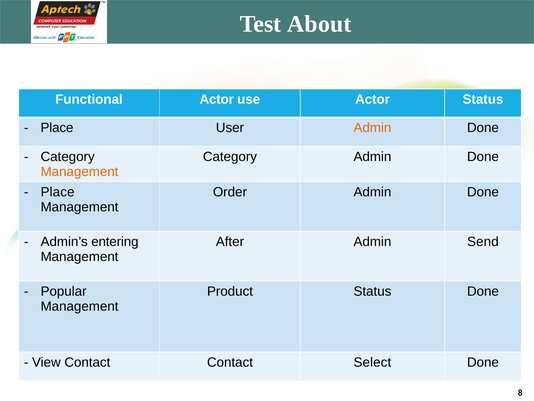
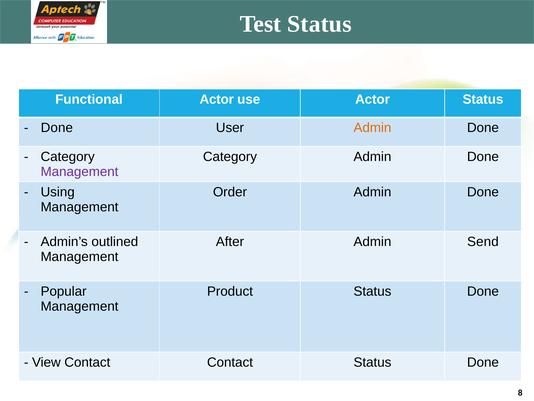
Test About: About -> Status (319, 24)
Place: Place -> Done (57, 128)
Management colour: orange -> purple (80, 171)
Place: Place -> Using (58, 192)
entering: entering -> outlined (115, 241)
Contact Select: Select -> Status (372, 362)
